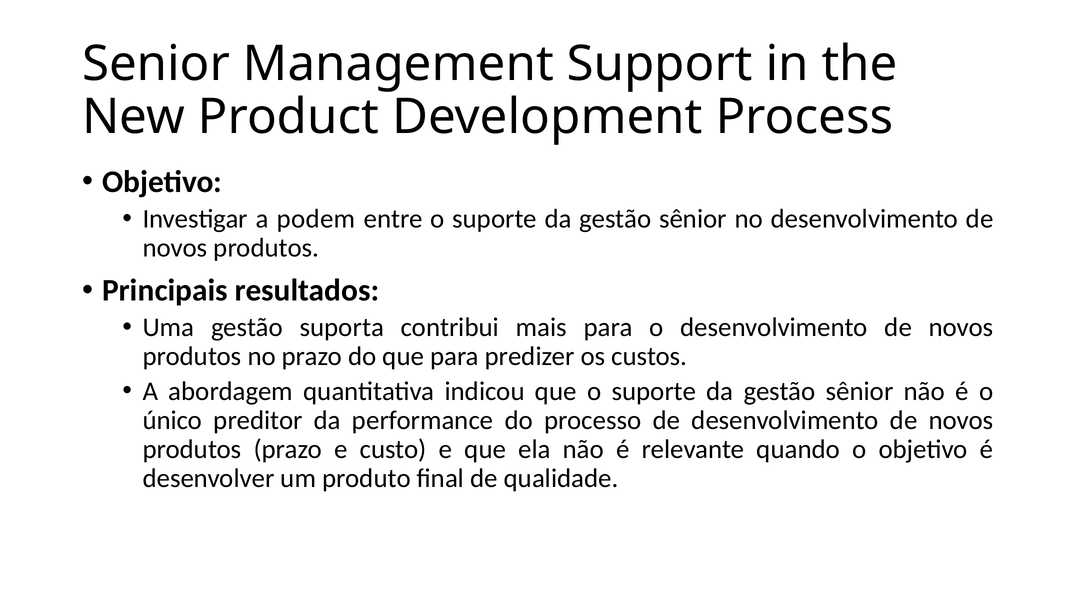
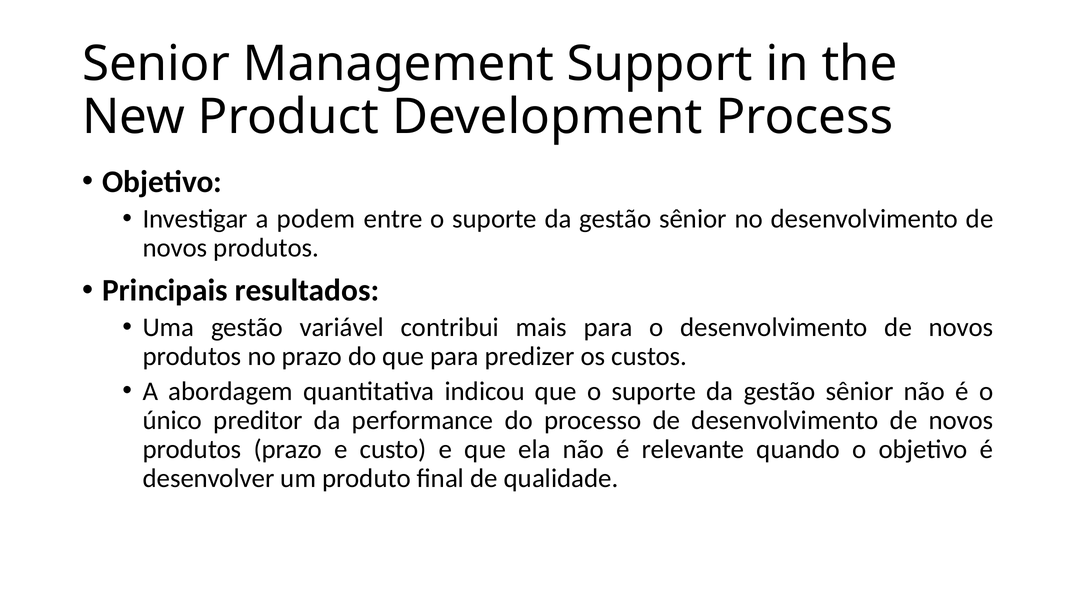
suporta: suporta -> variável (342, 328)
